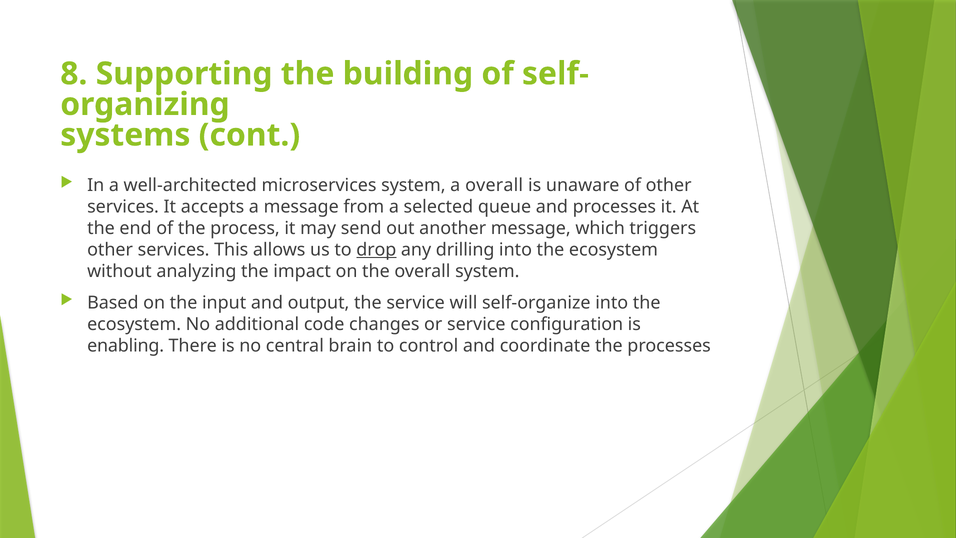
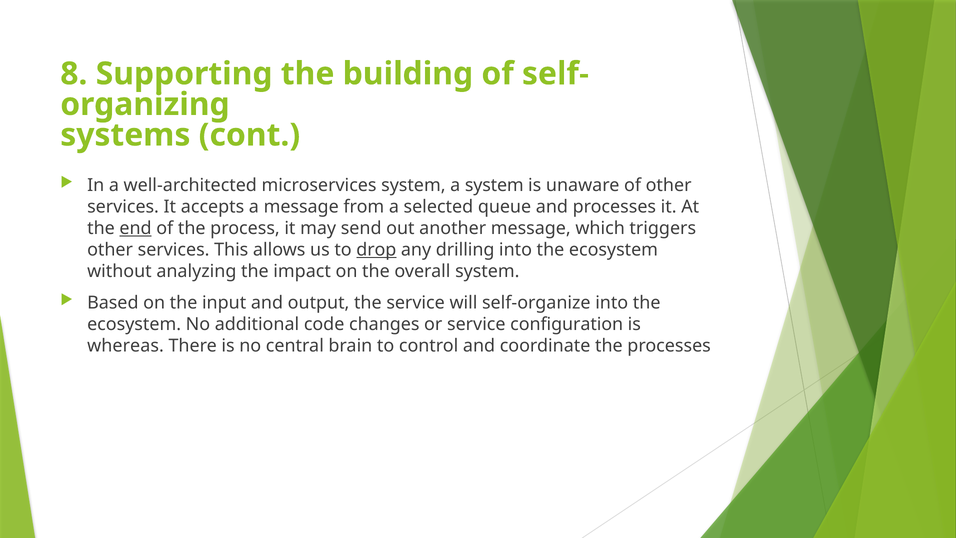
a overall: overall -> system (494, 185)
end underline: none -> present (136, 228)
enabling: enabling -> whereas (126, 346)
